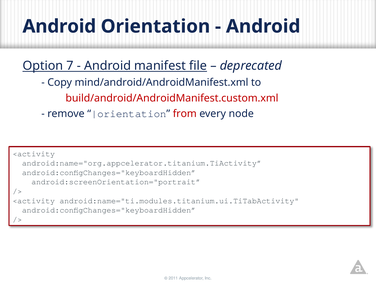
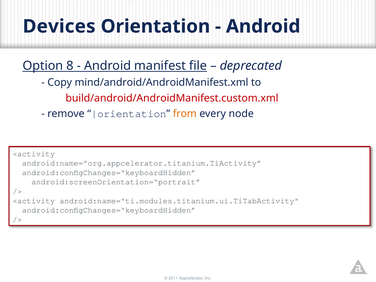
Android: Android -> Devices (59, 26)
7: 7 -> 8 (70, 66)
from colour: red -> orange (185, 114)
